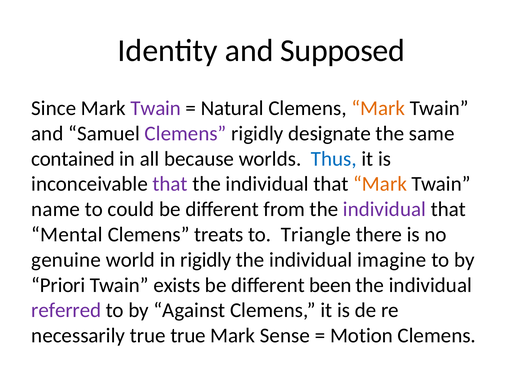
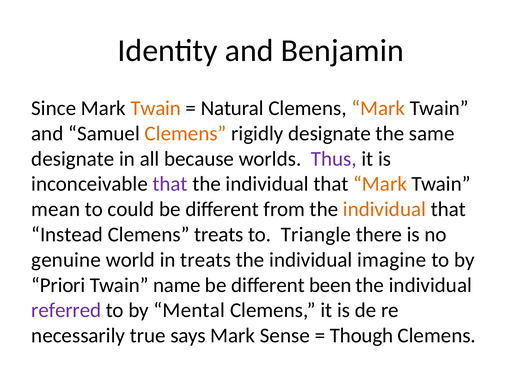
Supposed: Supposed -> Benjamin (342, 51)
Twain colour: purple -> orange (156, 108)
Clemens colour: purple -> orange (186, 133)
contained: contained -> designate (73, 159)
Thus colour: blue -> purple (334, 159)
name: name -> mean (56, 209)
individual colour: purple -> orange (384, 209)
Mental: Mental -> Instead (67, 234)
in rigidly: rigidly -> treats (206, 259)
exists: exists -> name (177, 285)
Against: Against -> Mental (189, 310)
true true: true -> says (188, 335)
Motion: Motion -> Though (362, 335)
